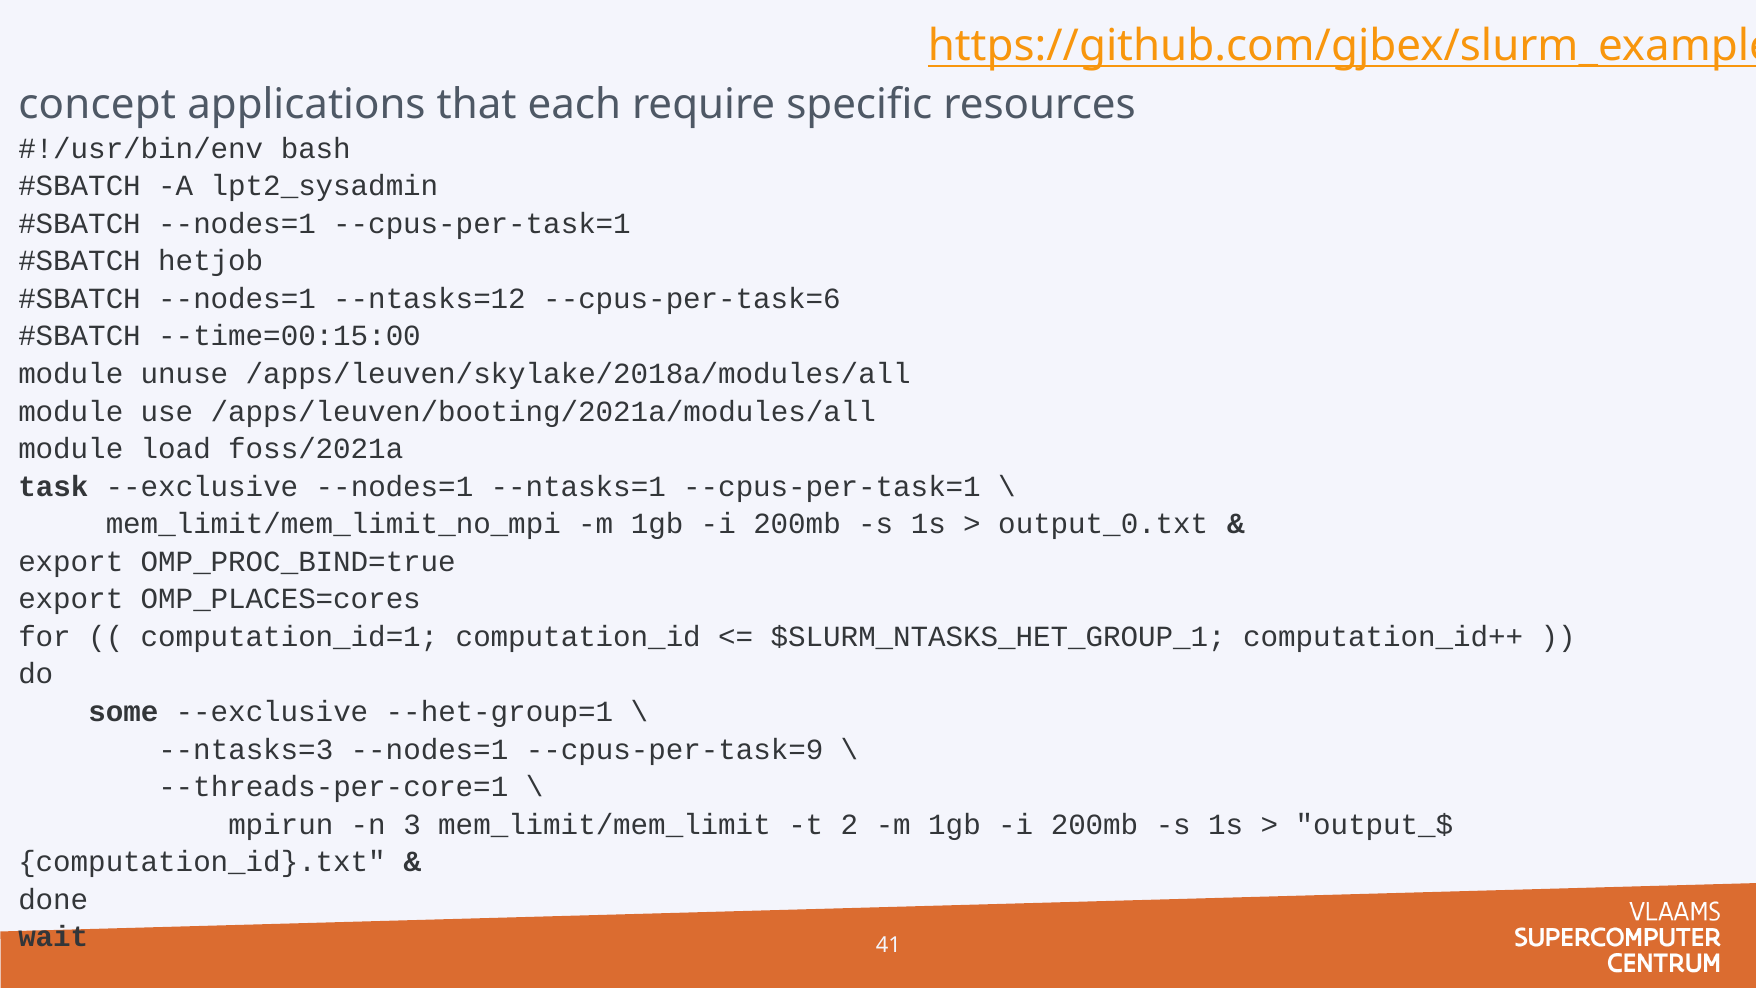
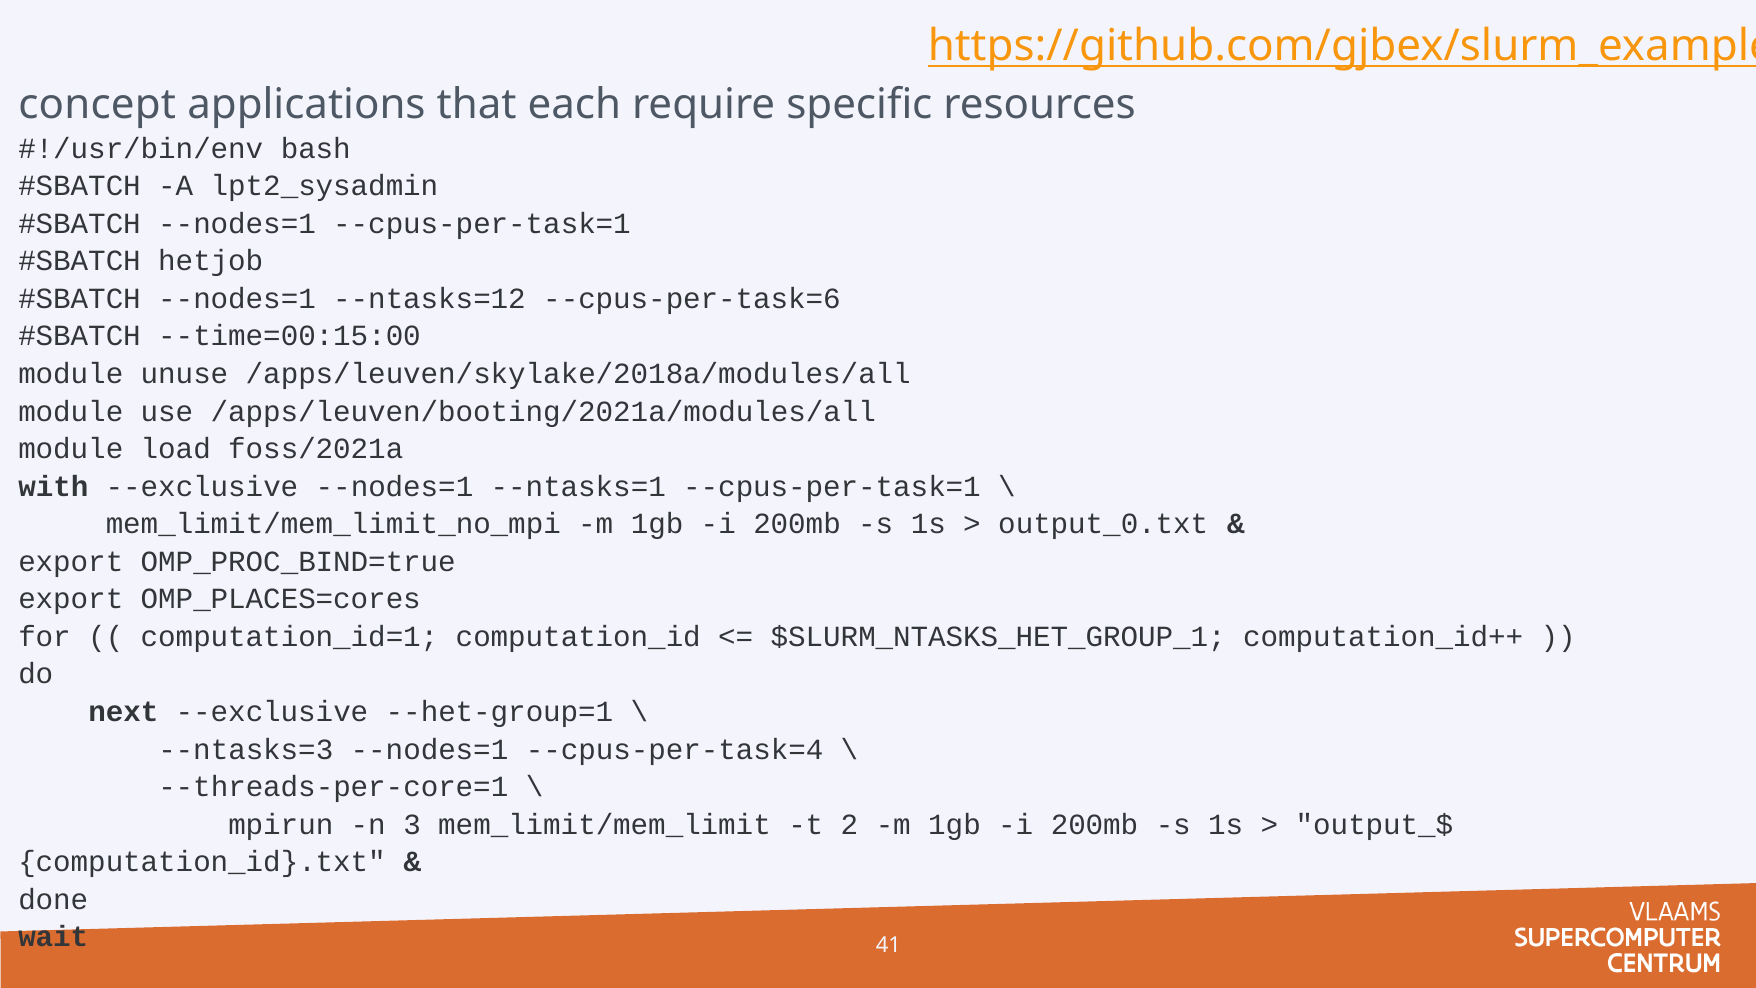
task: task -> with (53, 486)
some: some -> next (123, 712)
--cpus-per-task=9: --cpus-per-task=9 -> --cpus-per-task=4 (675, 749)
